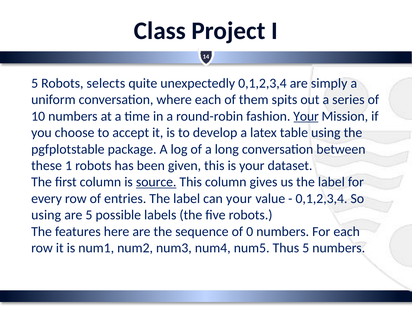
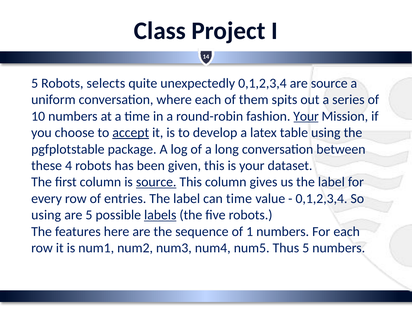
are simply: simply -> source (329, 83)
accept underline: none -> present (131, 133)
1: 1 -> 4 (69, 166)
can your: your -> time (239, 199)
labels underline: none -> present (160, 215)
0: 0 -> 1 (250, 232)
